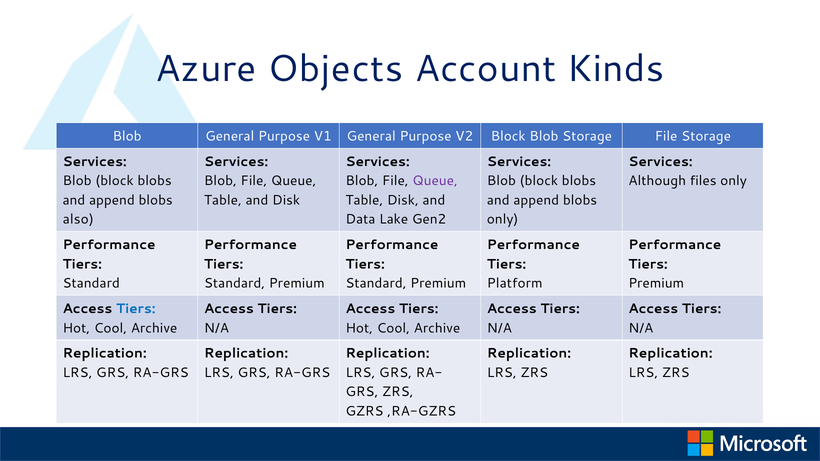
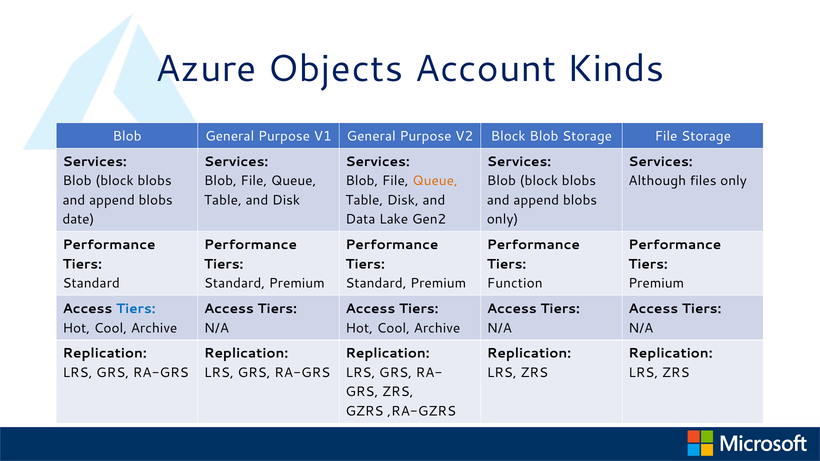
Queue colour: purple -> orange (435, 181)
also: also -> date (78, 219)
Platform: Platform -> Function (515, 283)
